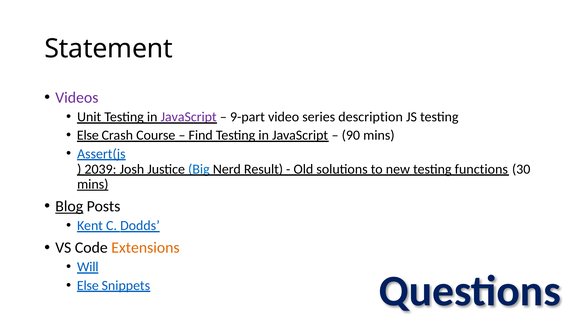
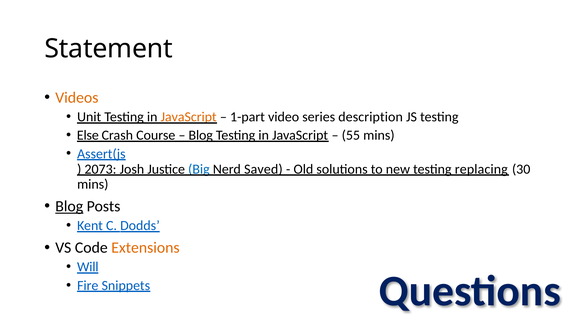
Videos colour: purple -> orange (77, 98)
JavaScript colour: purple -> orange (189, 117)
9-part: 9-part -> 1-part (247, 117)
Find: Find -> Blog (201, 135)
90: 90 -> 55 (351, 135)
2039: 2039 -> 2073 (100, 169)
Result: Result -> Saved (263, 169)
functions: functions -> replacing (481, 169)
mins underline: present -> none (93, 184)
Else: Else -> Fire (88, 286)
